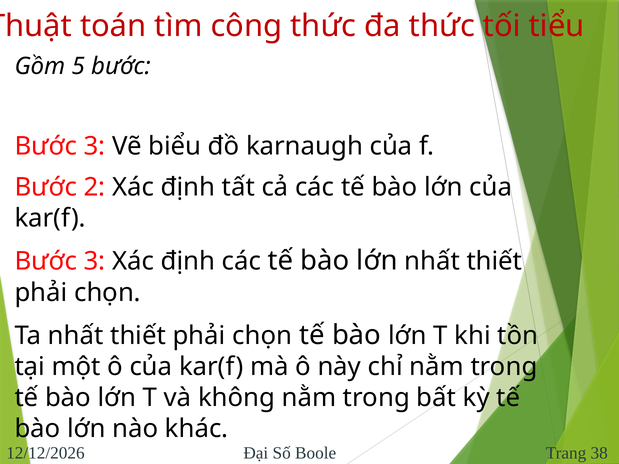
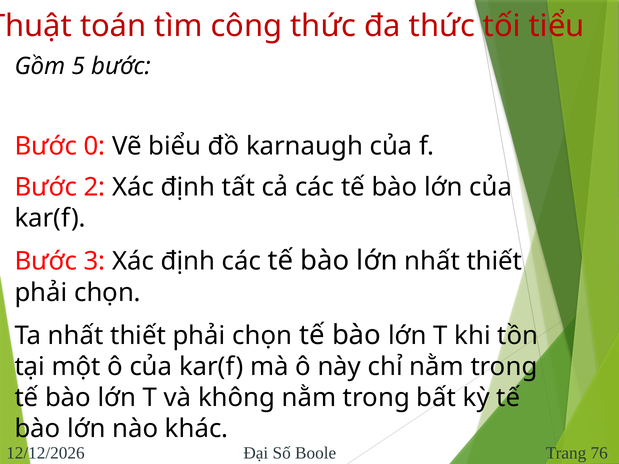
3: 3 -> 0 (94, 146)
38: 38 -> 76 (599, 453)
